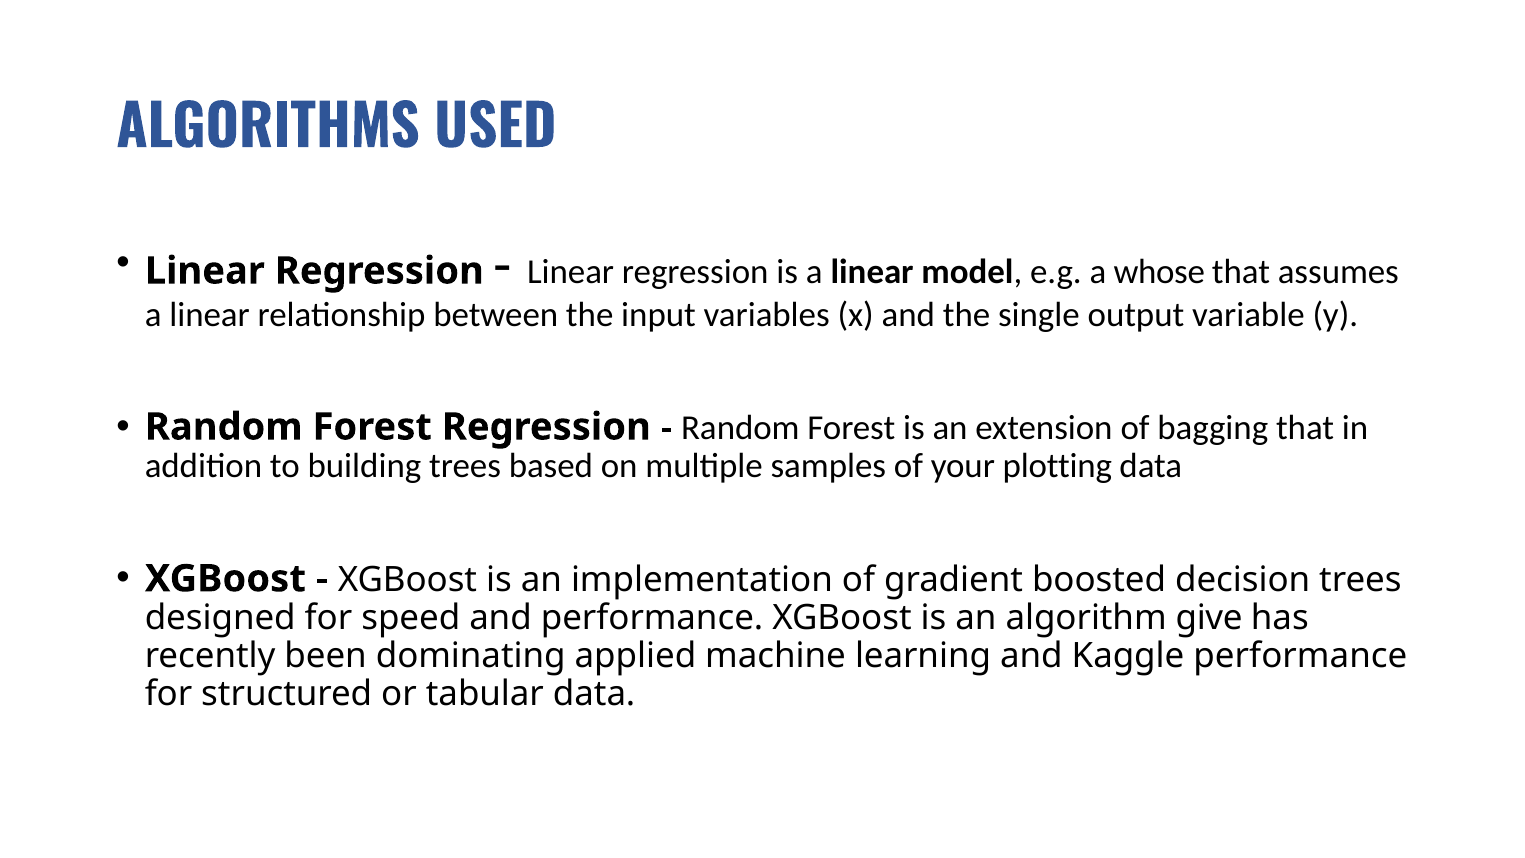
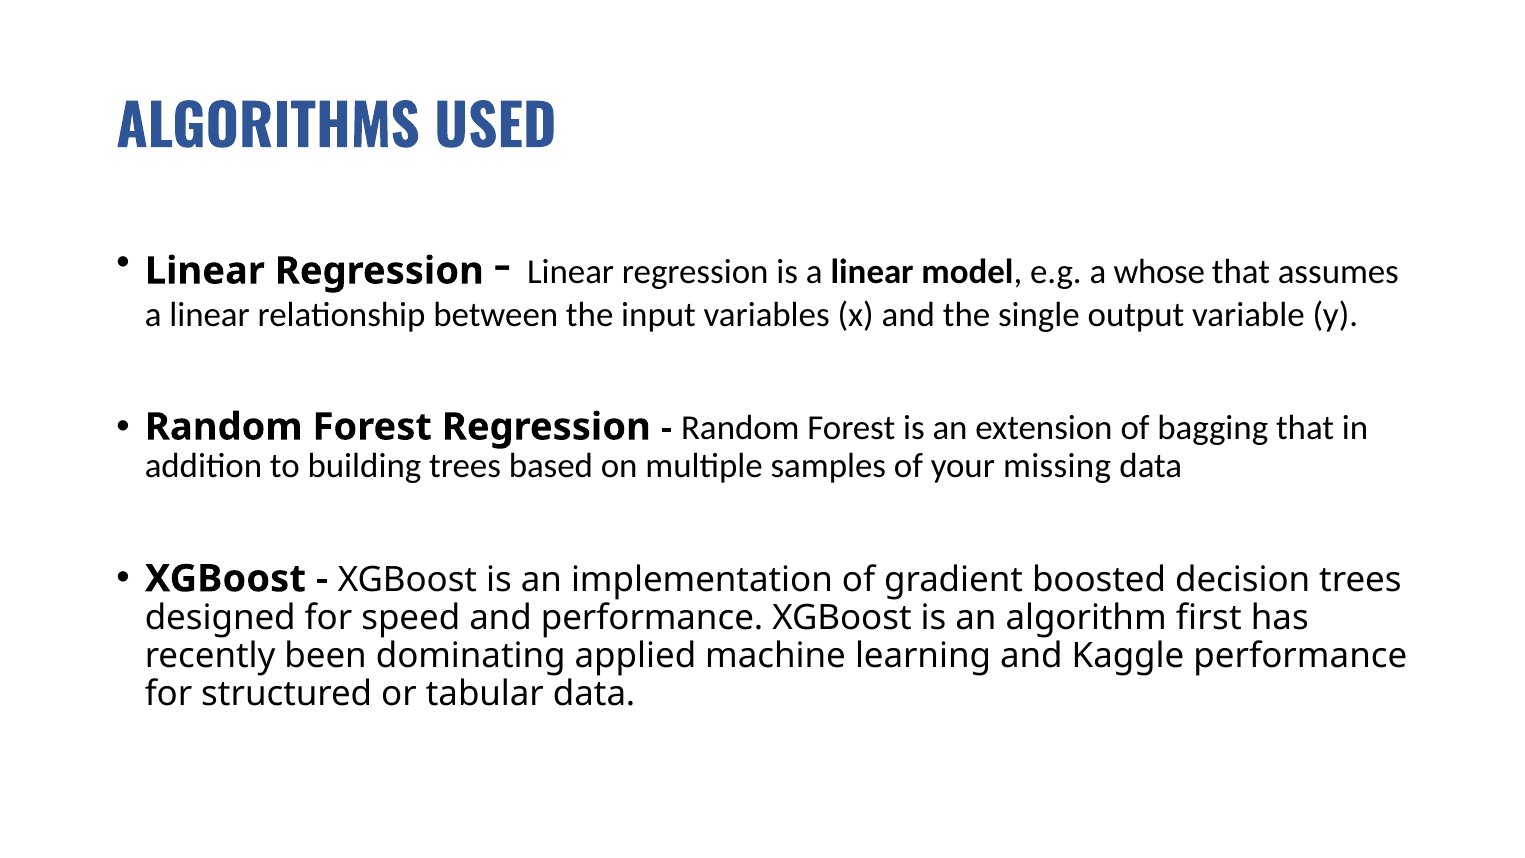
plotting: plotting -> missing (1057, 466)
give: give -> first (1209, 618)
